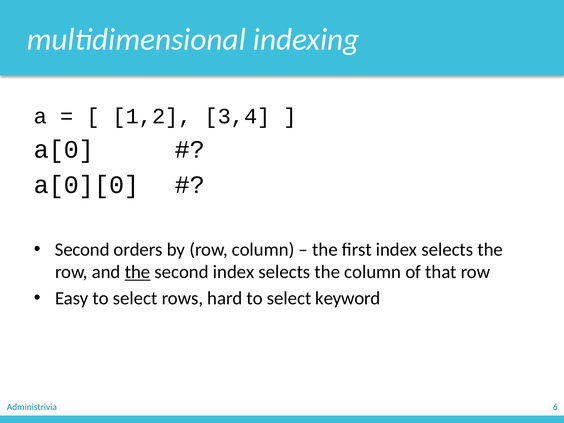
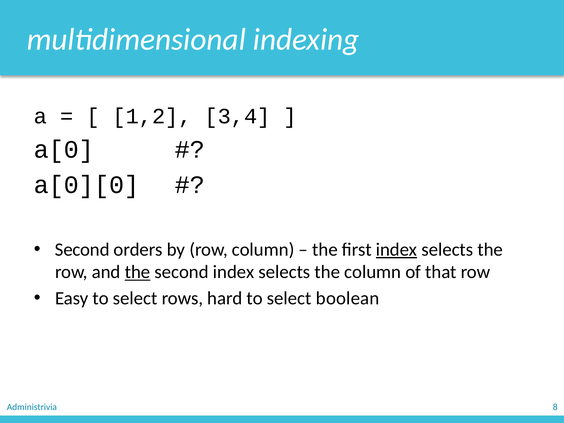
index underline: none -> present (397, 250)
keyword: keyword -> boolean (348, 298)
6: 6 -> 8 (555, 407)
